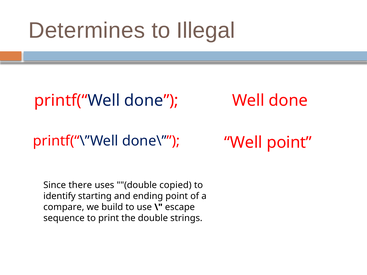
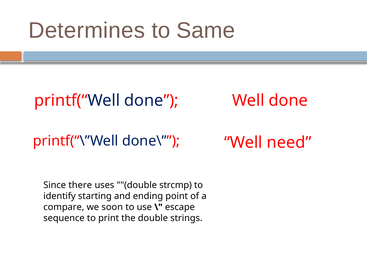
Illegal: Illegal -> Same (206, 31)
Well point: point -> need (289, 143)
copied: copied -> strcmp (176, 185)
build: build -> soon (112, 207)
